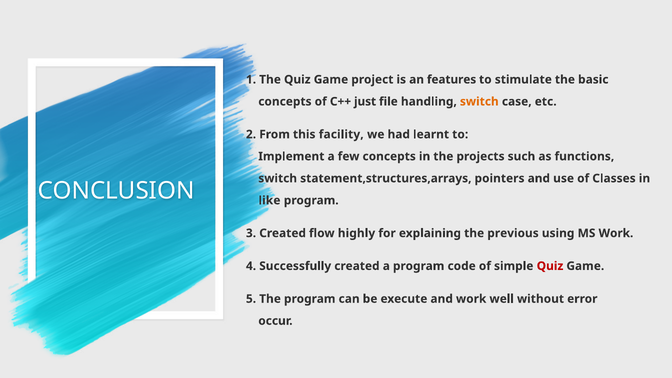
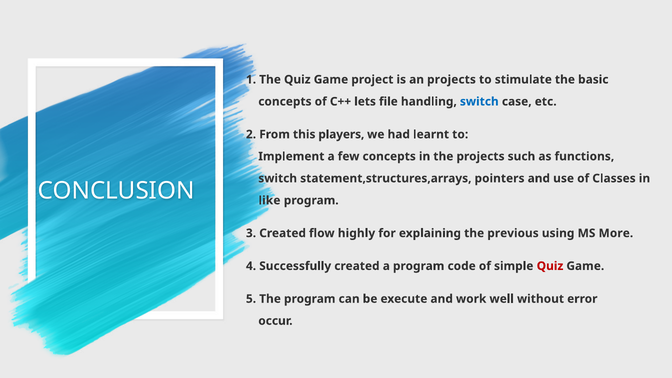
an features: features -> projects (451, 80)
just: just -> lets (365, 102)
switch colour: orange -> blue (479, 102)
facility: facility -> players (341, 134)
MS Work: Work -> More (616, 233)
